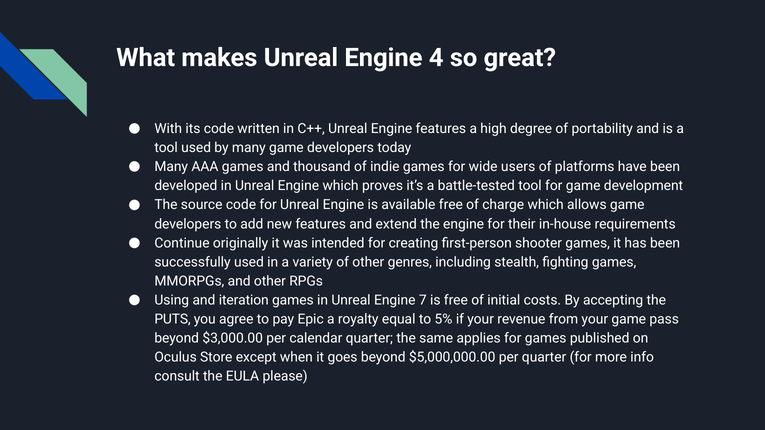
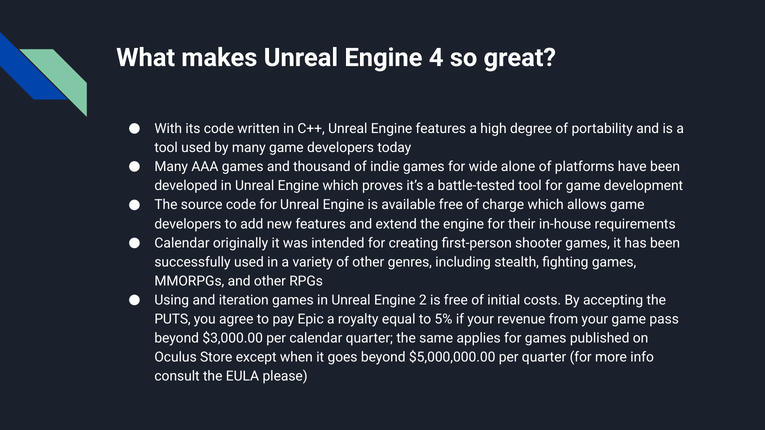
users: users -> alone (518, 167)
Continue: Continue -> Calendar (182, 243)
7: 7 -> 2 (423, 300)
